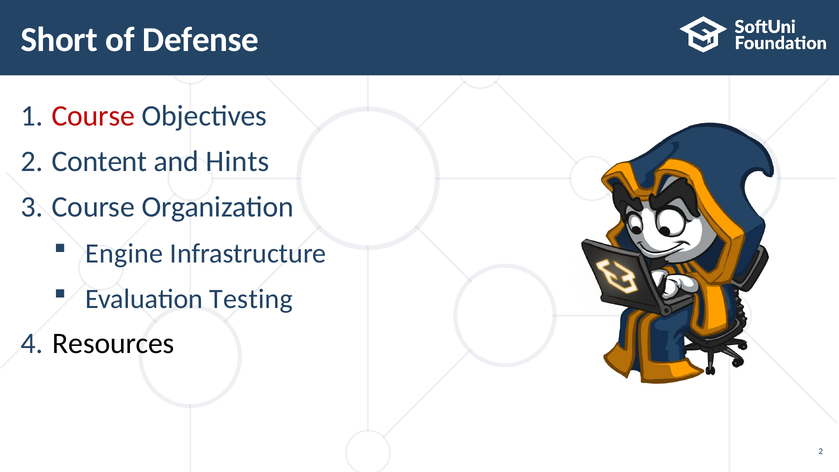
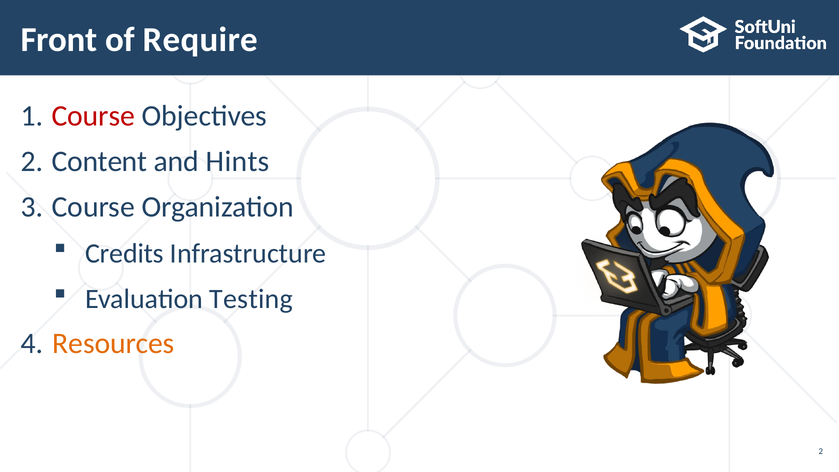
Short: Short -> Front (59, 40)
Defense: Defense -> Require (200, 40)
Engine: Engine -> Credits (125, 253)
Resources colour: black -> orange (113, 343)
